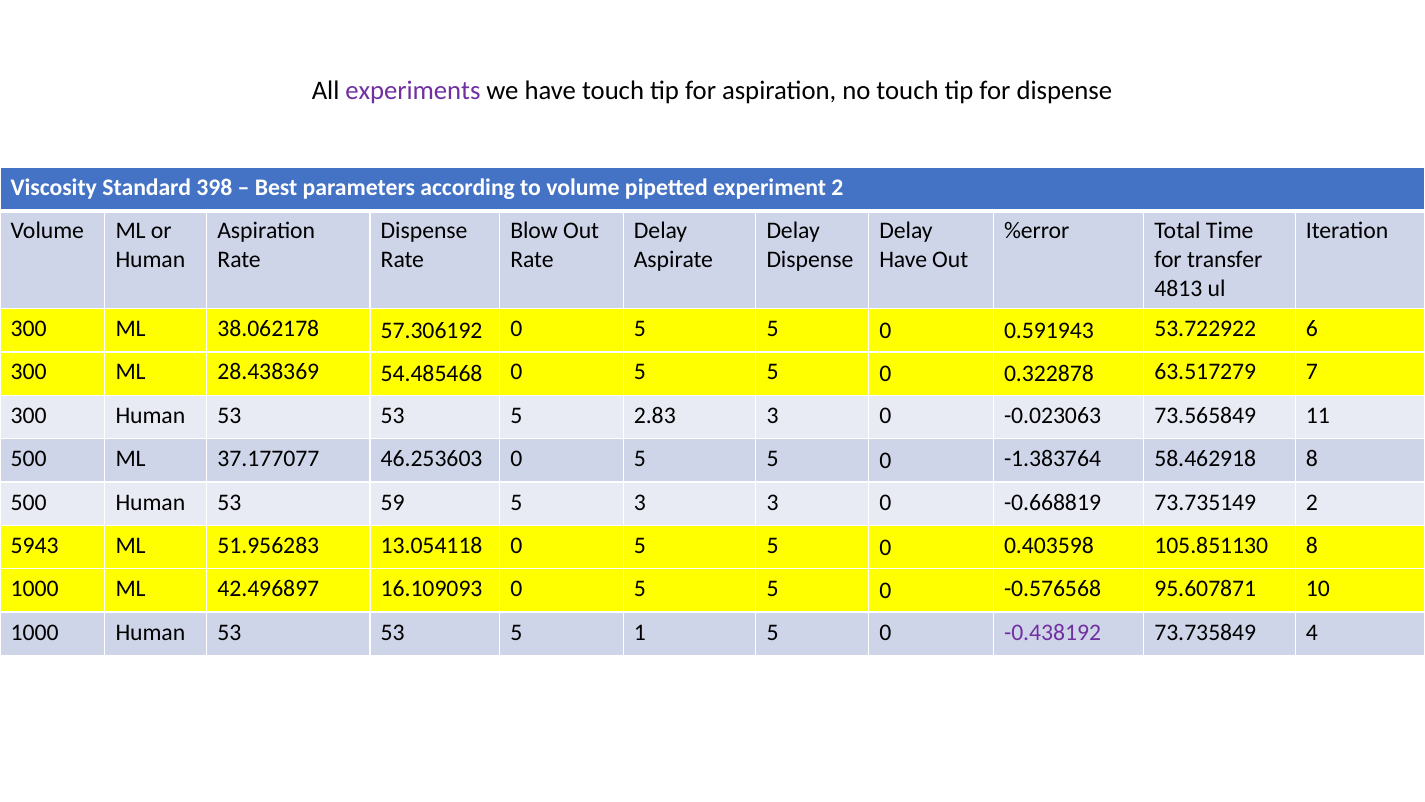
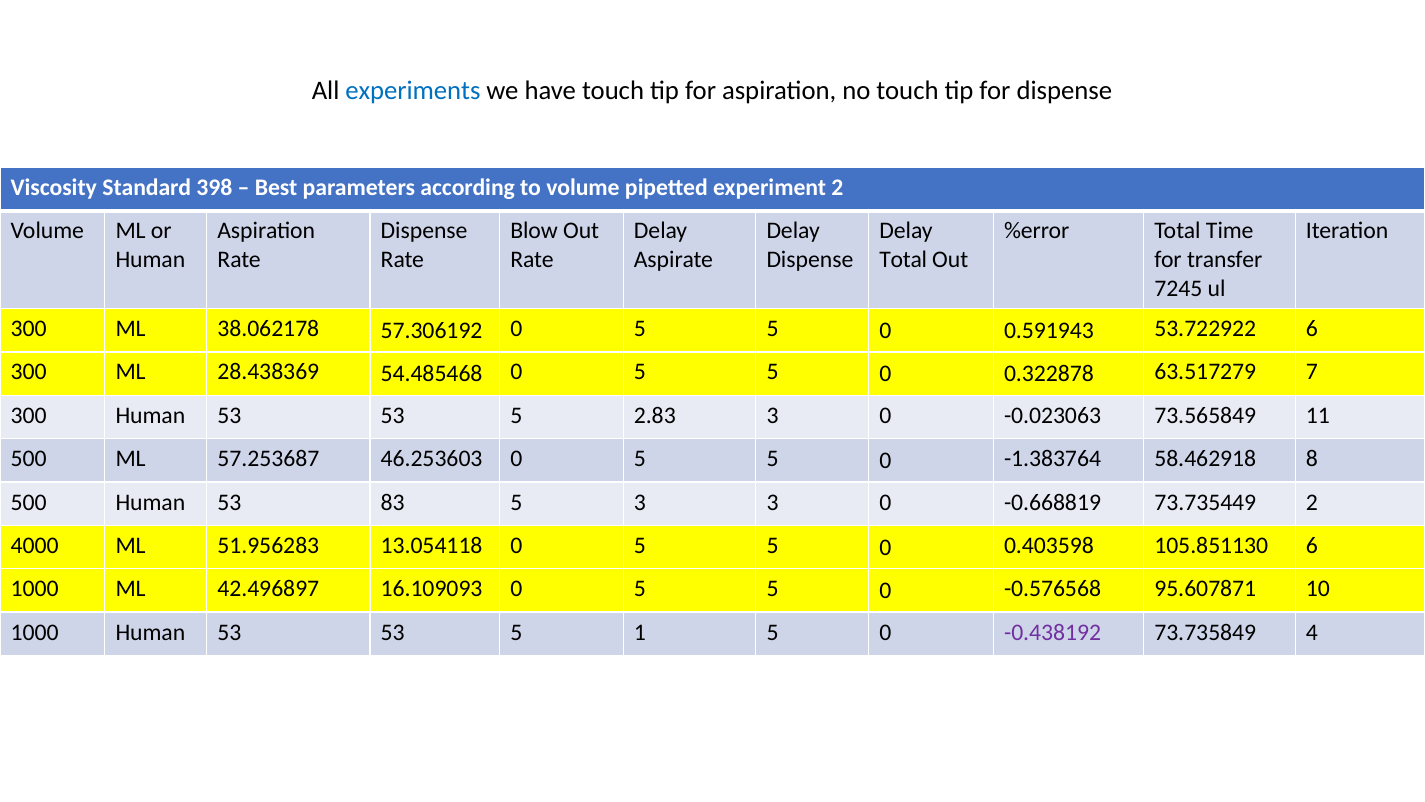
experiments colour: purple -> blue (413, 90)
Have: Have -> Total (903, 260)
4813: 4813 -> 7245 (1178, 289)
37.177077: 37.177077 -> 57.253687 (268, 459)
59: 59 -> 83 (393, 502)
73.735149: 73.735149 -> 73.735449 (1205, 502)
5943: 5943 -> 4000 (35, 545)
105.851130 8: 8 -> 6 (1312, 545)
